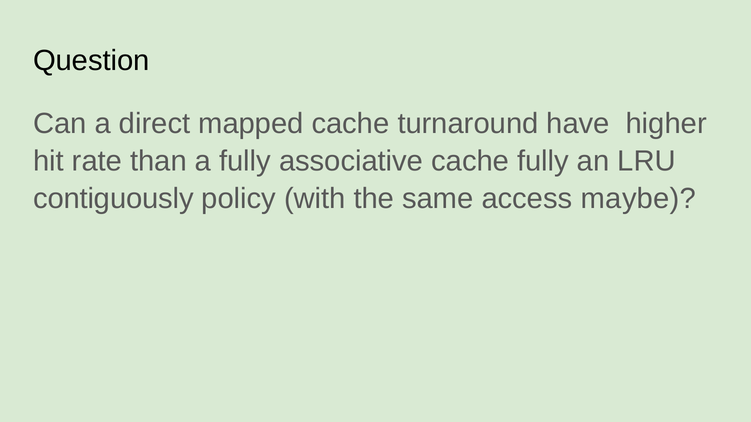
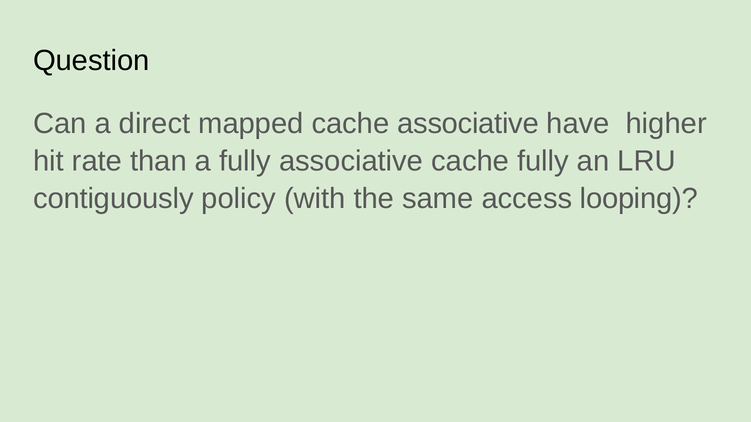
cache turnaround: turnaround -> associative (468, 124)
maybe: maybe -> looping (639, 199)
